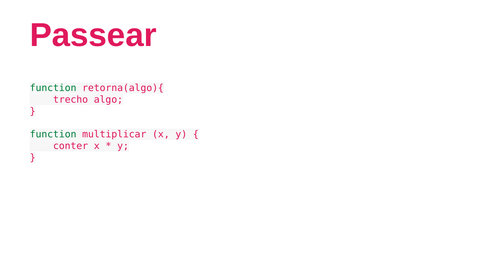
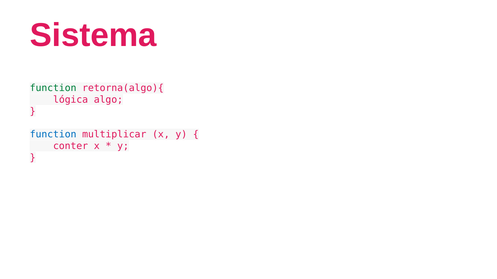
Passear: Passear -> Sistema (93, 35)
trecho: trecho -> lógica (71, 100)
function colour: green -> blue (53, 135)
